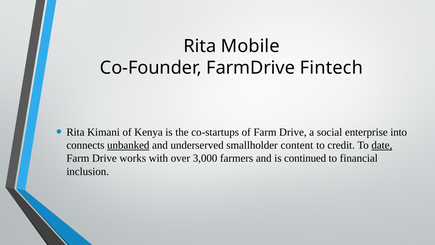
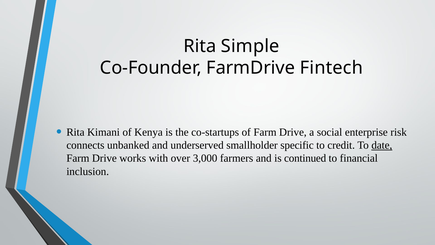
Mobile: Mobile -> Simple (250, 46)
into: into -> risk (399, 132)
unbanked underline: present -> none (128, 145)
content: content -> specific (297, 145)
